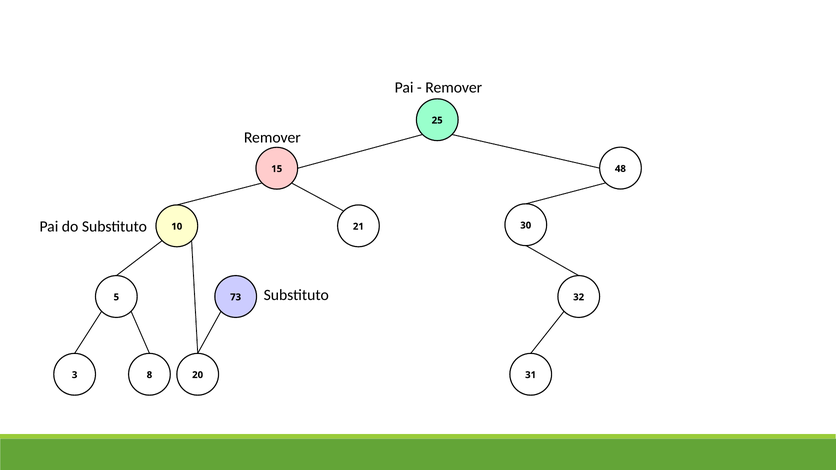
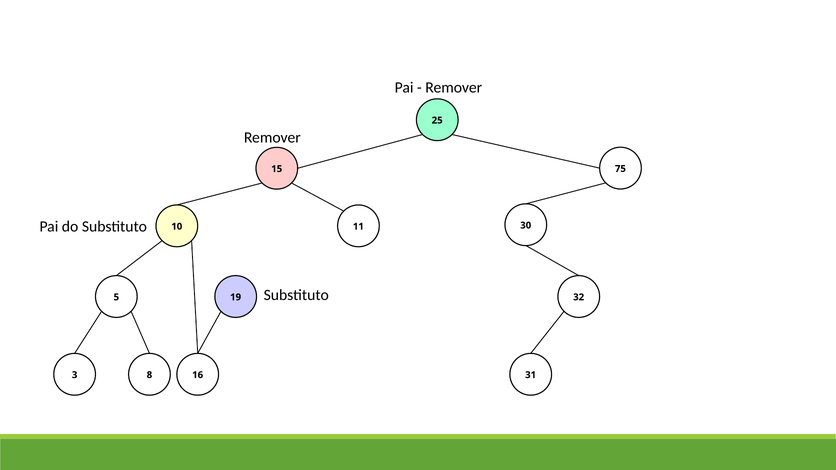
48: 48 -> 75 (620, 169)
21: 21 -> 11 (358, 227)
73: 73 -> 19 (236, 297)
20: 20 -> 16 (198, 375)
